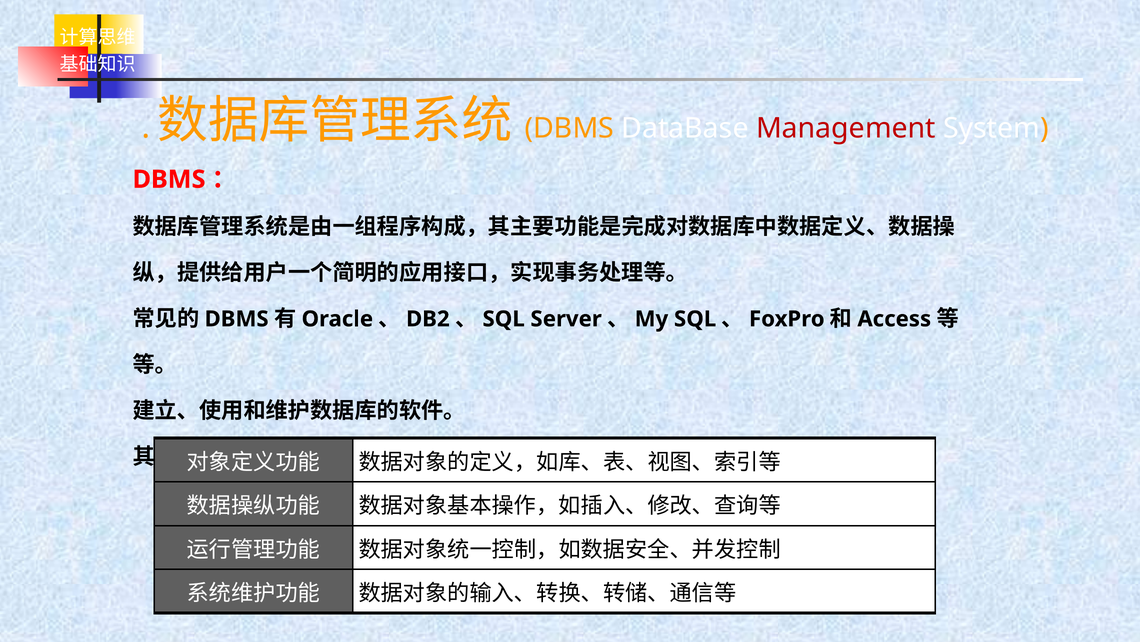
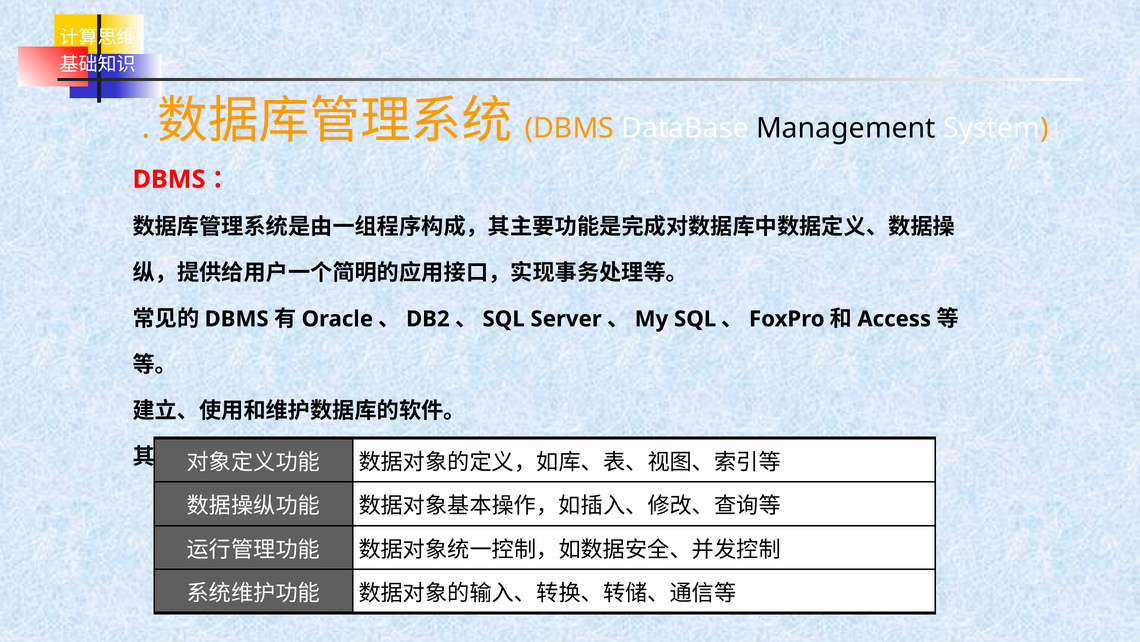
Management colour: red -> black (846, 128)
